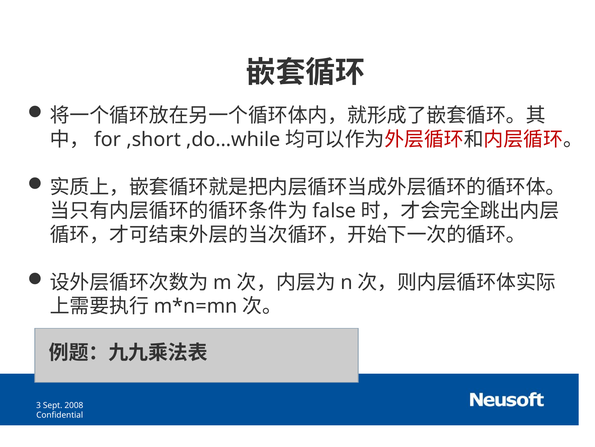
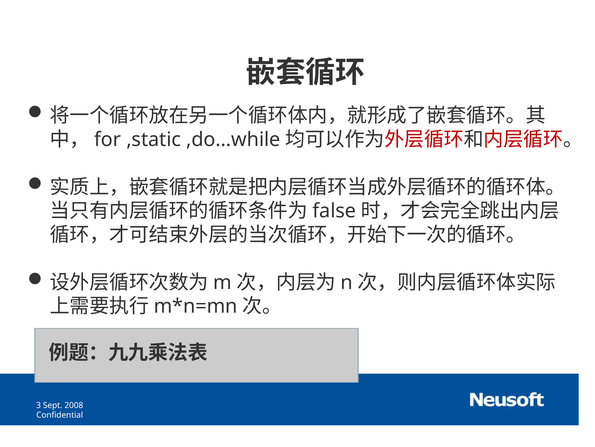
,short: ,short -> ,static (154, 139)
